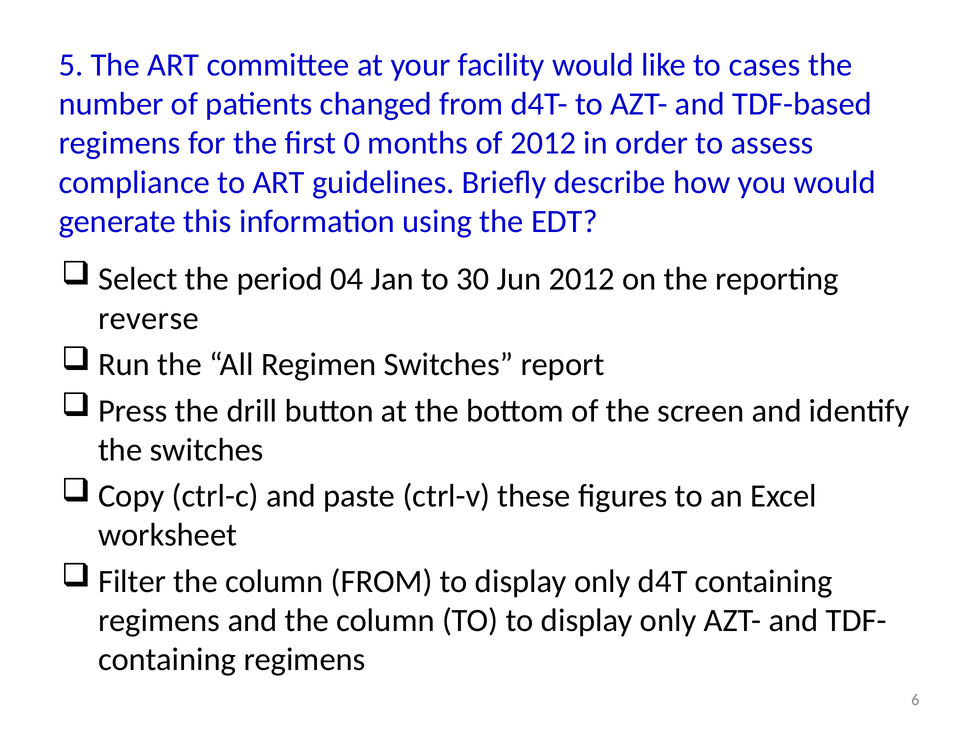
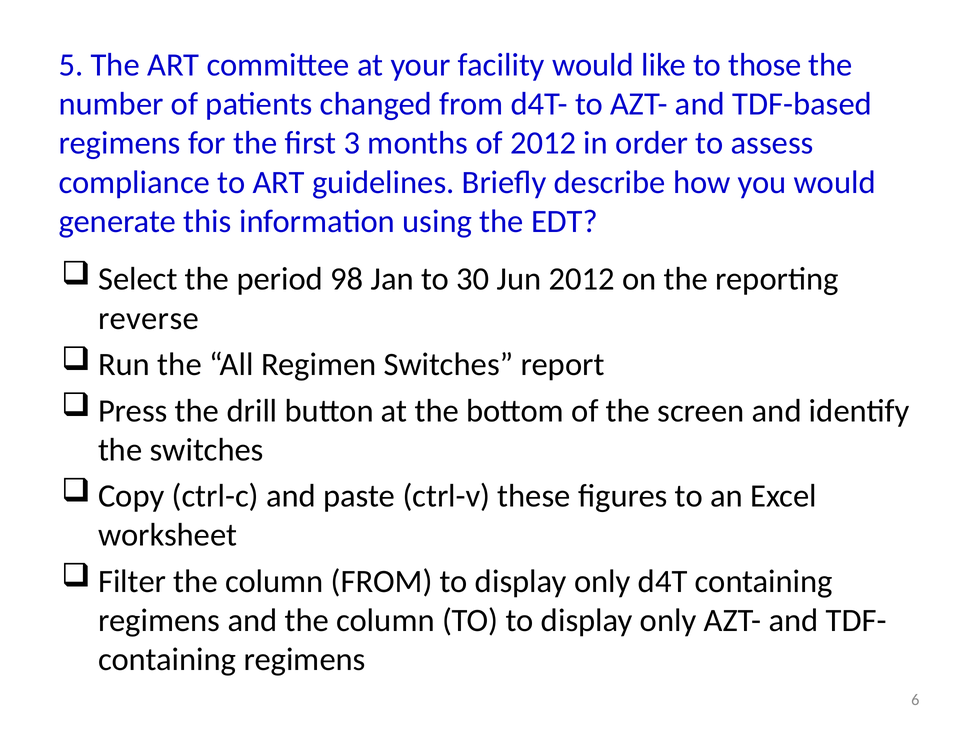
cases: cases -> those (765, 65)
0: 0 -> 3 (352, 143)
04: 04 -> 98 (347, 279)
